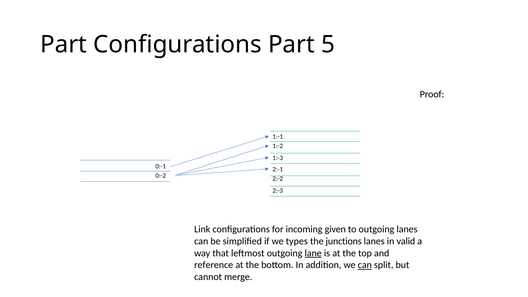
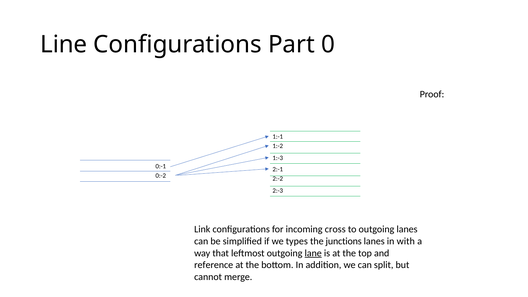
Part: Part -> Line (64, 44)
5: 5 -> 0 (328, 44)
given: given -> cross (335, 229)
valid: valid -> with (406, 241)
can underline: present -> none (365, 265)
